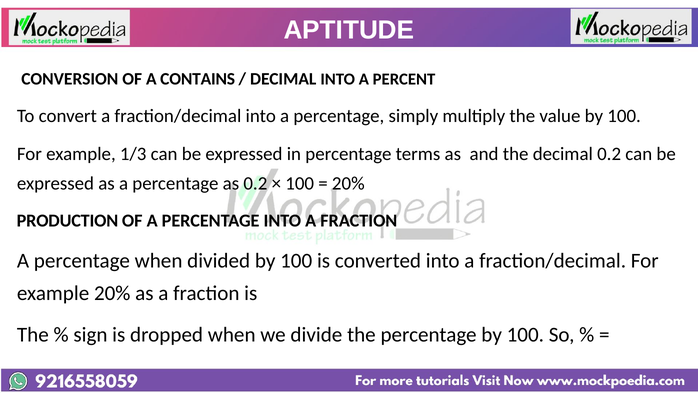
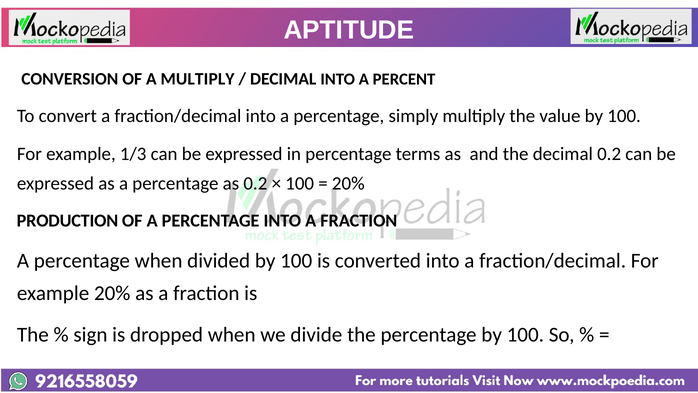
A CONTAINS: CONTAINS -> MULTIPLY (198, 79)
